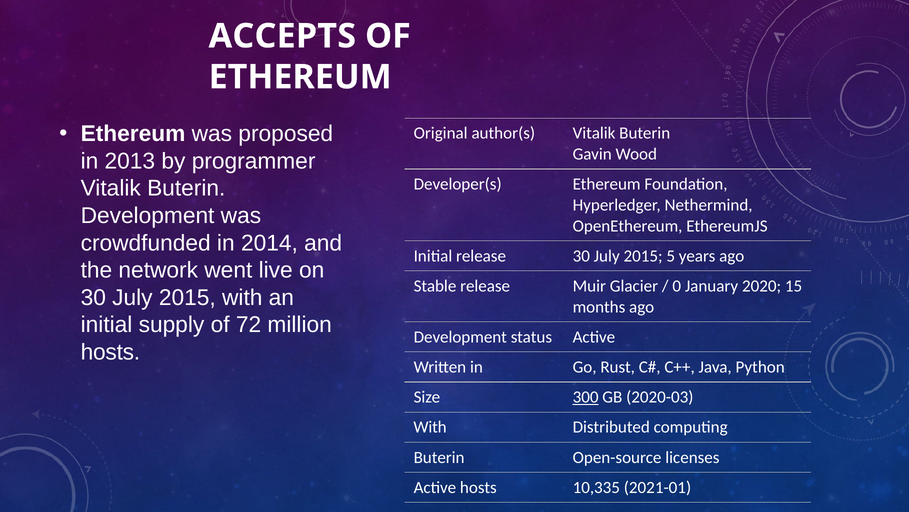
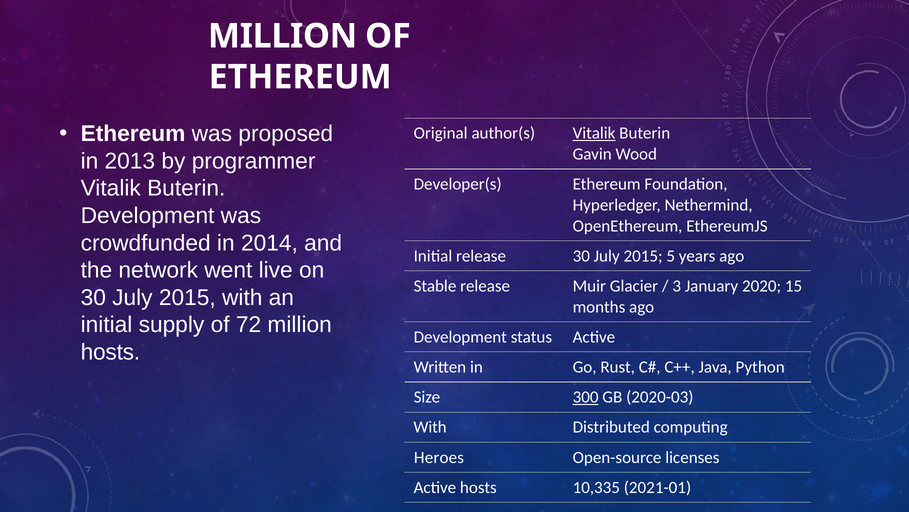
ACCEPTS: ACCEPTS -> MILLION (283, 36)
Vitalik underline: none -> present (594, 133)
0: 0 -> 3 (677, 286)
Buterin: Buterin -> Heroes (439, 457)
